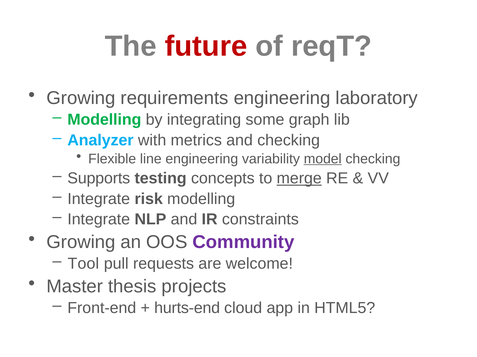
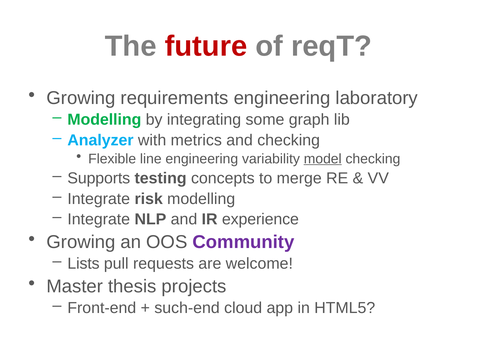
merge underline: present -> none (299, 179)
constraints: constraints -> experience (260, 220)
Tool: Tool -> Lists (83, 264)
hurts-end: hurts-end -> such-end (187, 309)
